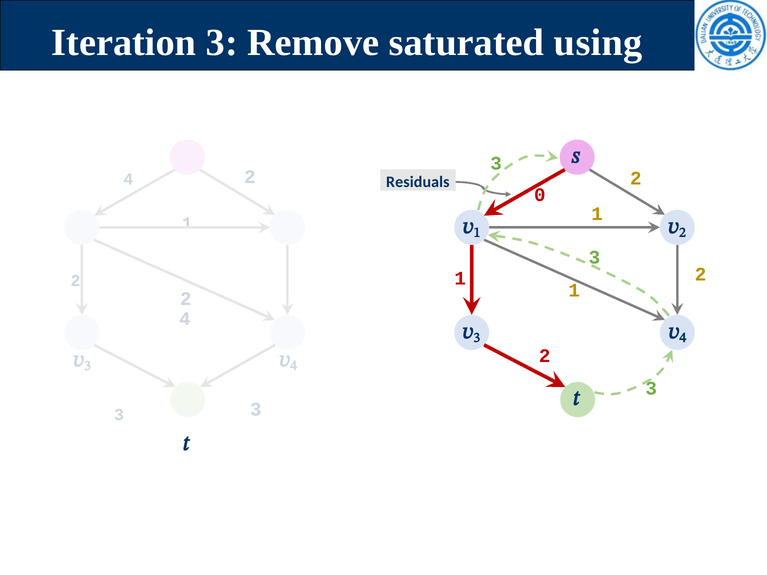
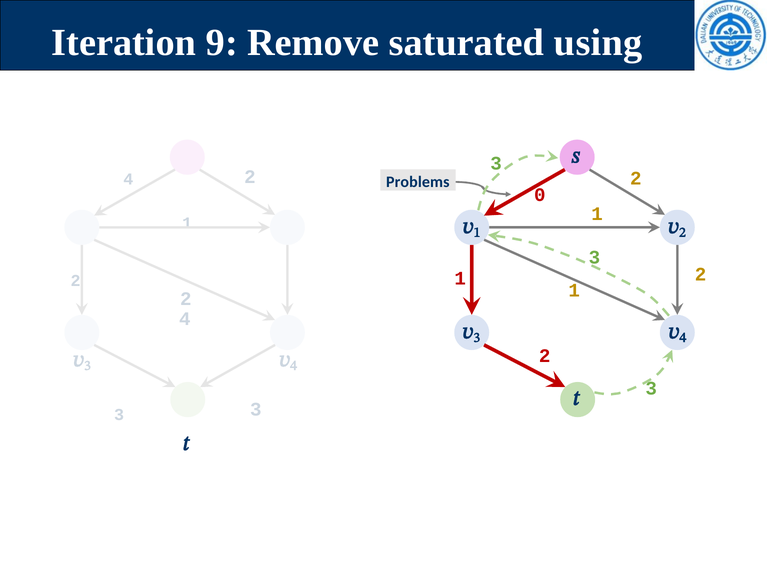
Iteration 3: 3 -> 9 (222, 43)
Residuals: Residuals -> Problems (418, 182)
